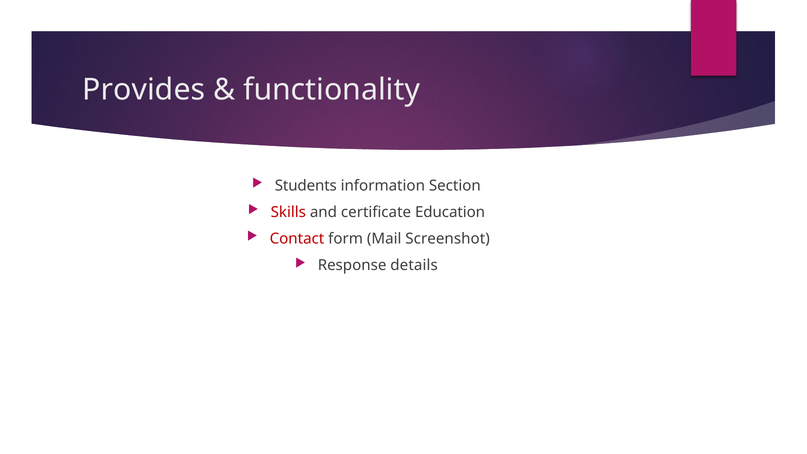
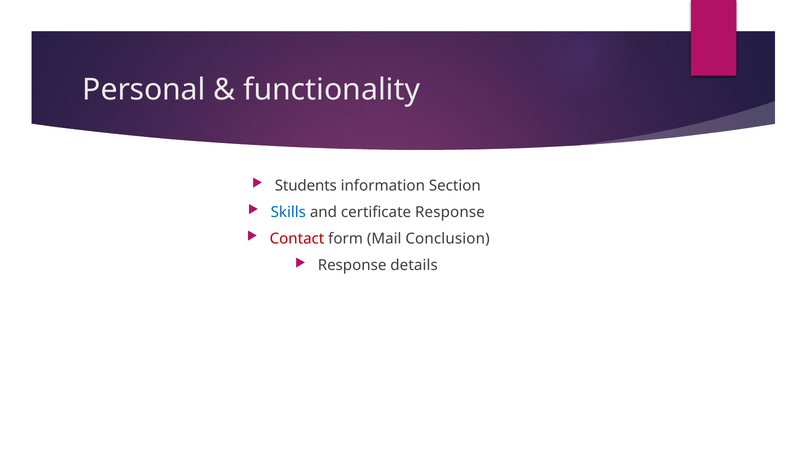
Provides: Provides -> Personal (144, 90)
Skills colour: red -> blue (288, 212)
certificate Education: Education -> Response (450, 212)
Screenshot: Screenshot -> Conclusion (448, 239)
